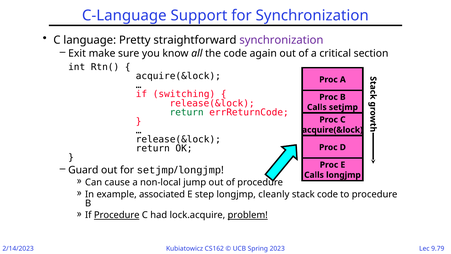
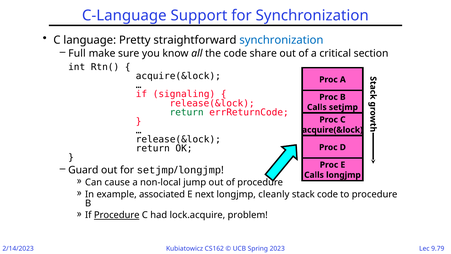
synchronization colour: purple -> blue (281, 40)
Exit: Exit -> Full (77, 54)
again: again -> share (263, 54)
switching: switching -> signaling (184, 94)
step: step -> next (205, 194)
problem underline: present -> none (248, 215)
